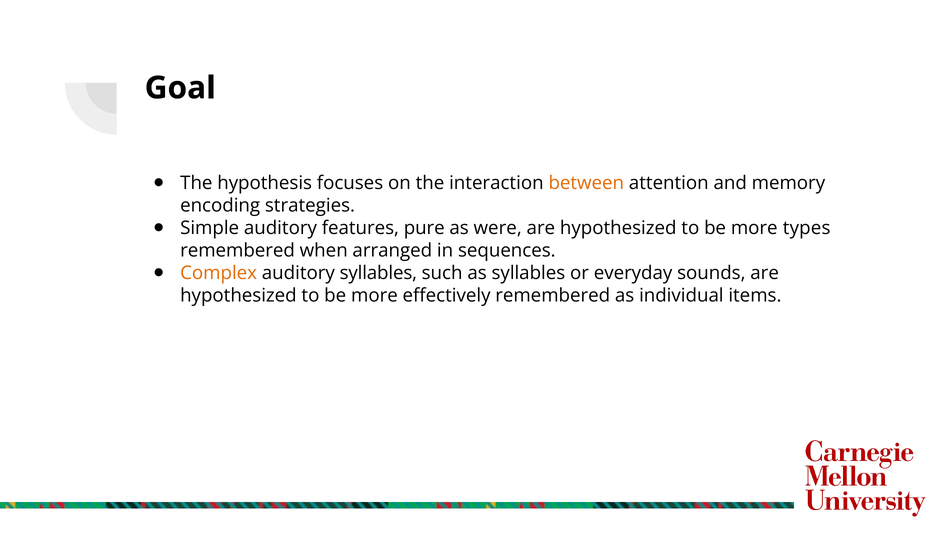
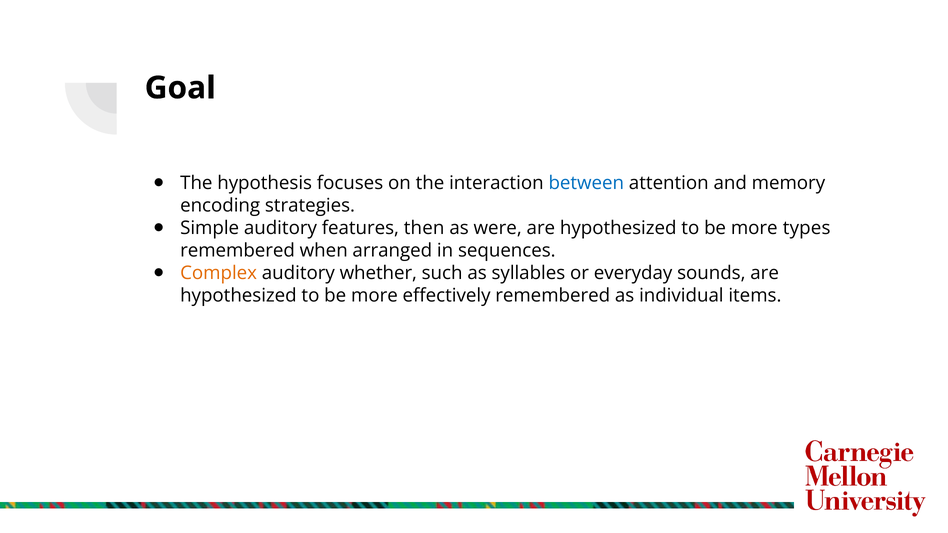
between colour: orange -> blue (586, 183)
pure: pure -> then (424, 228)
auditory syllables: syllables -> whether (378, 273)
